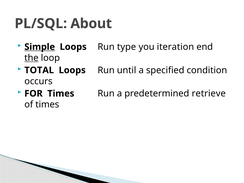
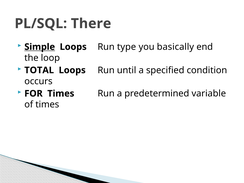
About: About -> There (91, 24)
iteration: iteration -> basically (175, 47)
the underline: present -> none (31, 58)
retrieve: retrieve -> variable (209, 94)
